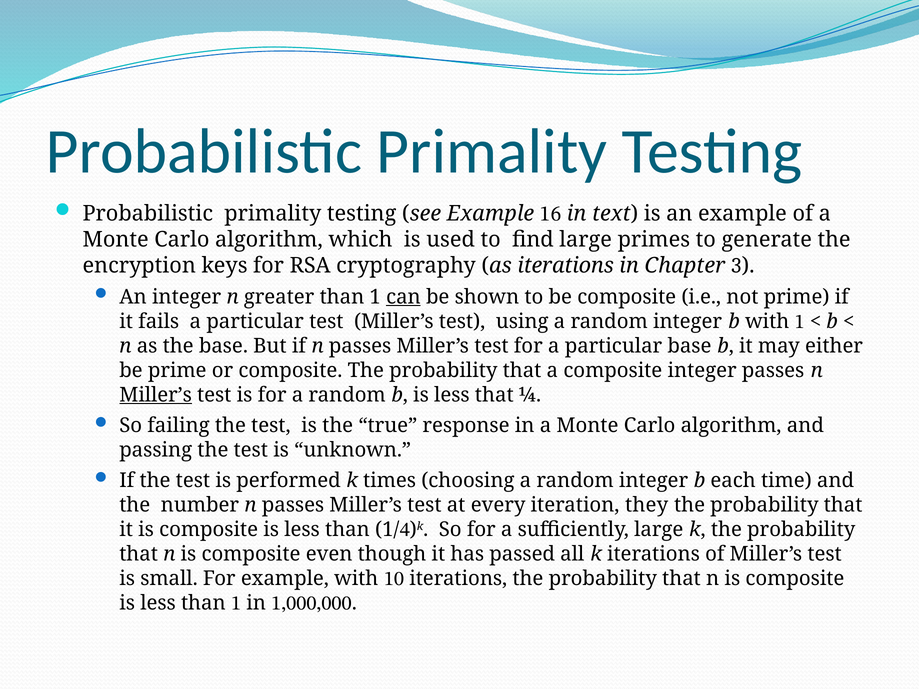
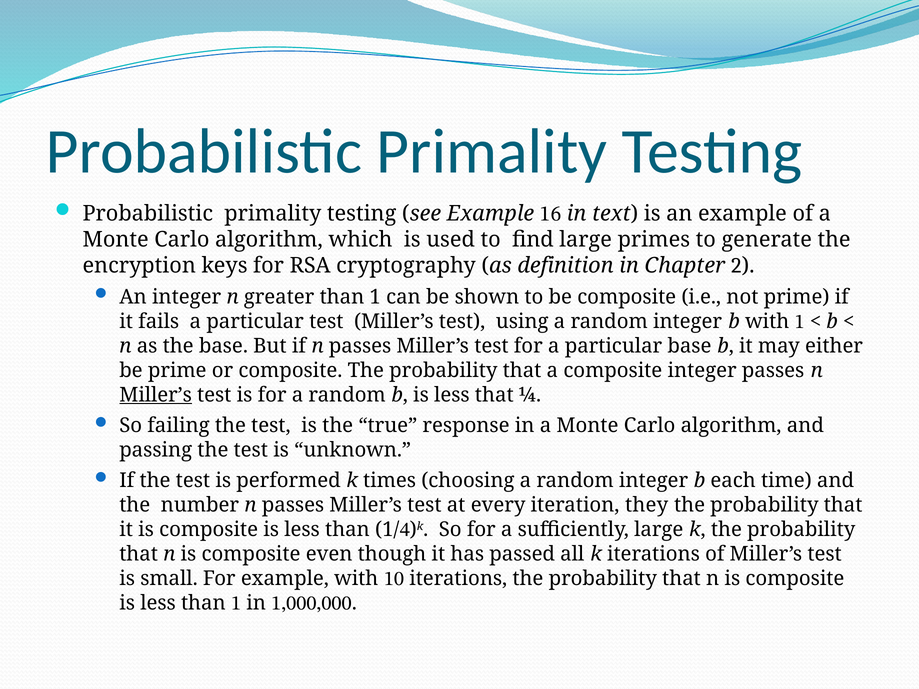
as iterations: iterations -> definition (566, 266)
3: 3 -> 2 (736, 266)
can underline: present -> none (403, 297)
